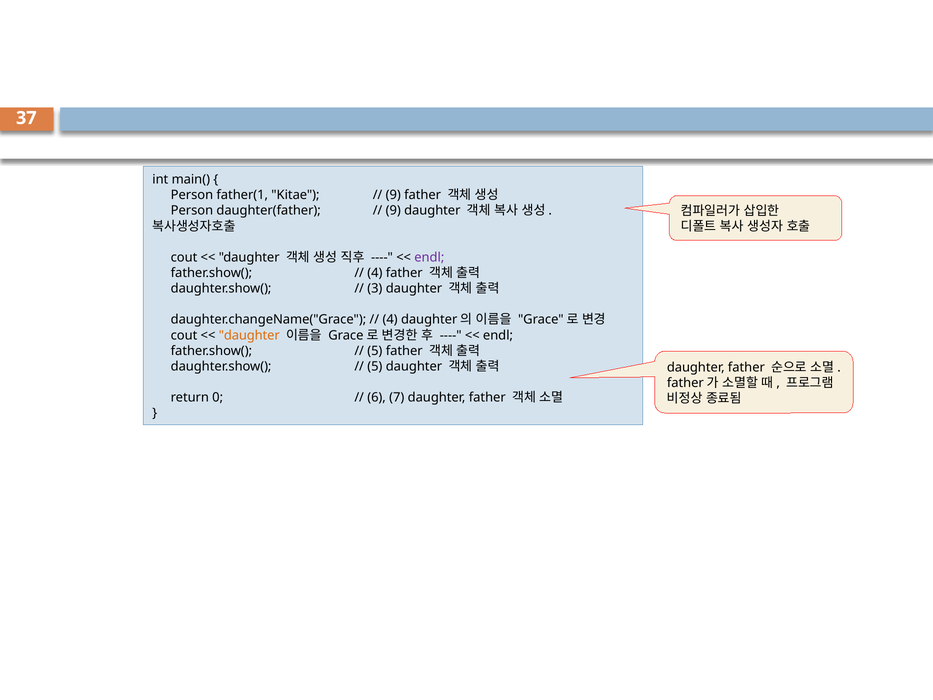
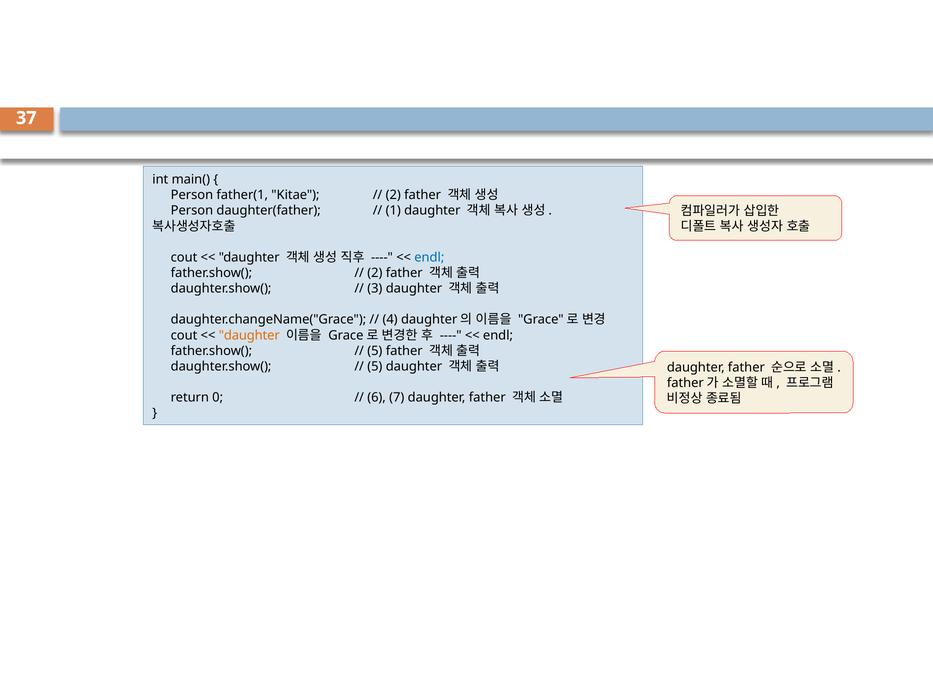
9: 9 -> 2 (393, 195)
9: 9 -> 1 (393, 211)
endl colour: purple -> blue (429, 257)
4: 4 -> 2 (375, 273)
